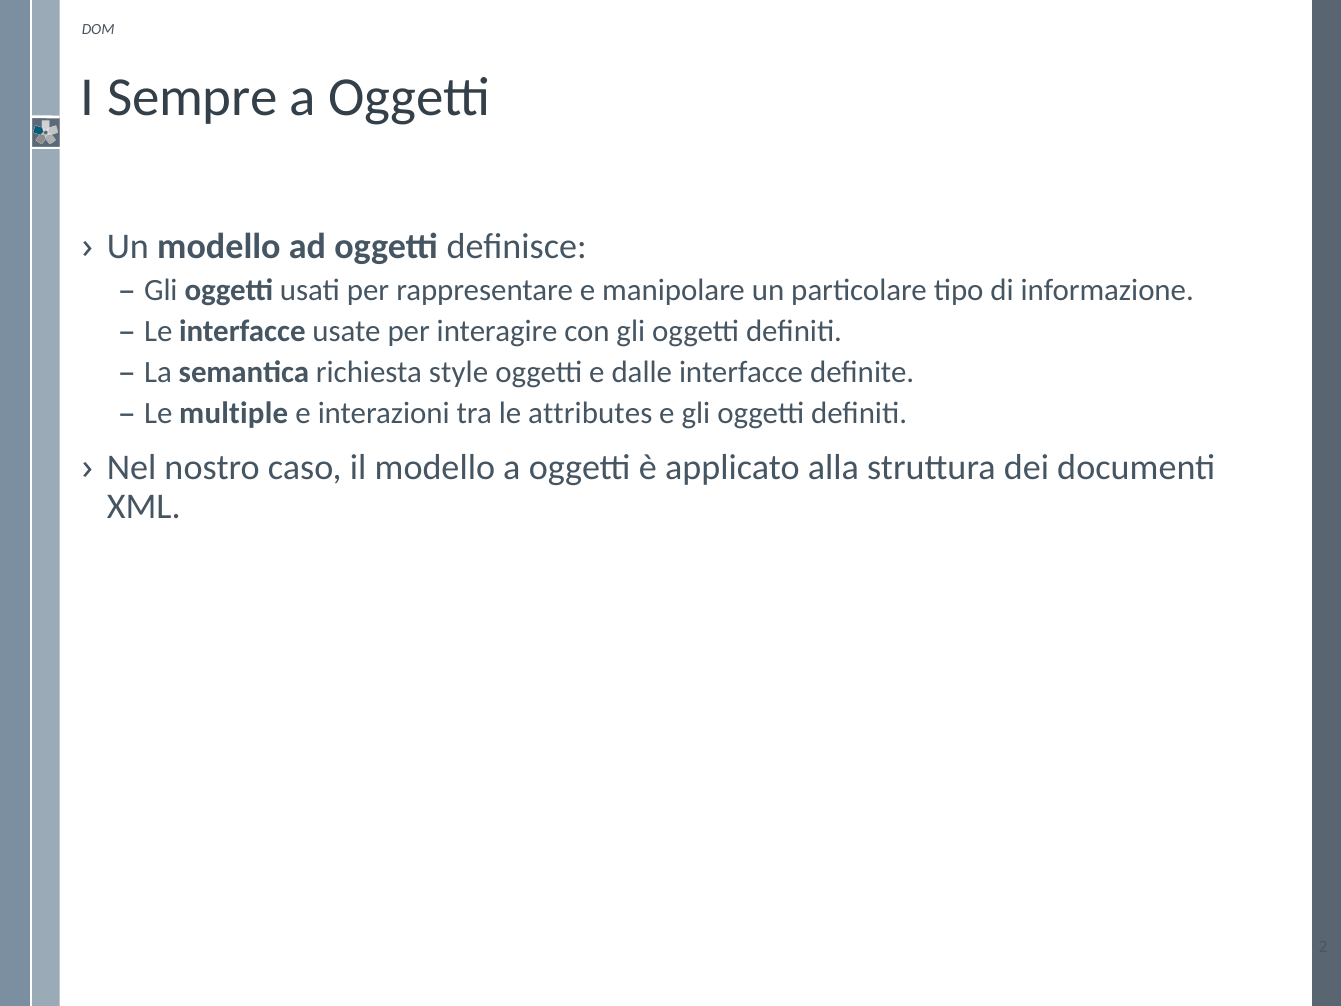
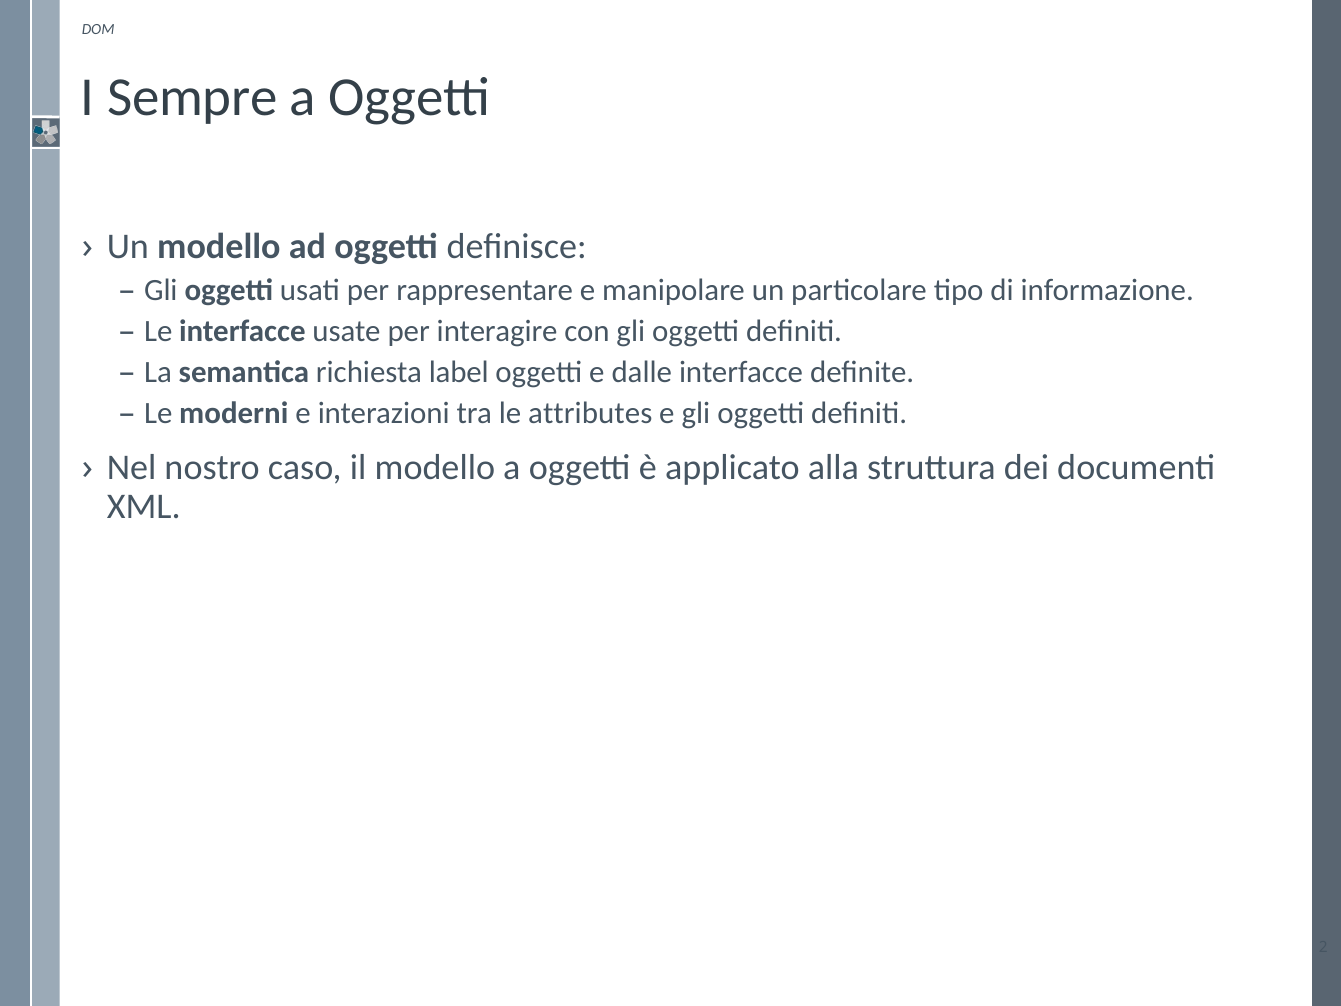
style: style -> label (459, 372)
multiple: multiple -> moderni (234, 414)
